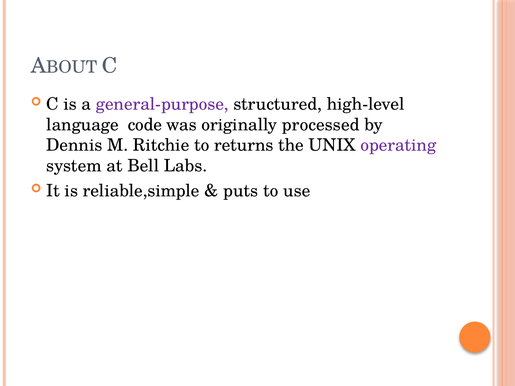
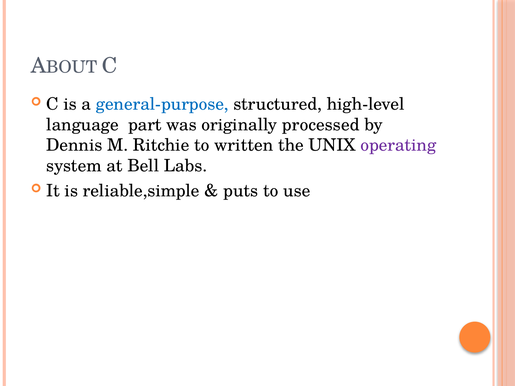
general-purpose colour: purple -> blue (162, 104)
code: code -> part (145, 125)
returns: returns -> written (244, 145)
